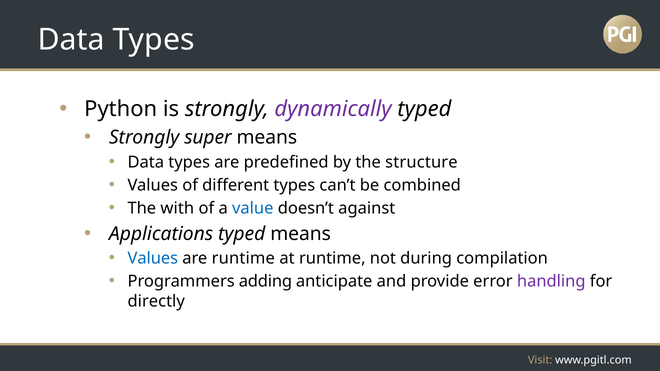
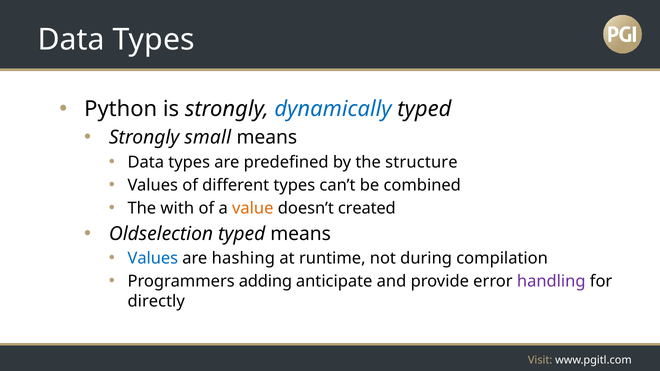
dynamically colour: purple -> blue (333, 109)
super: super -> small (208, 138)
value colour: blue -> orange (253, 208)
against: against -> created (367, 208)
Applications: Applications -> Oldselection (161, 234)
are runtime: runtime -> hashing (243, 258)
